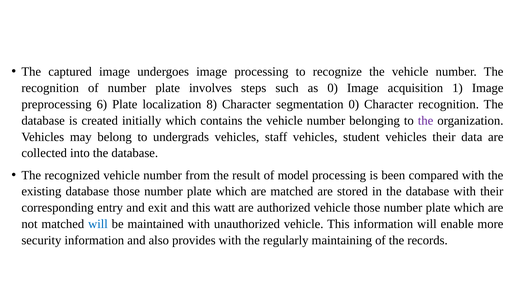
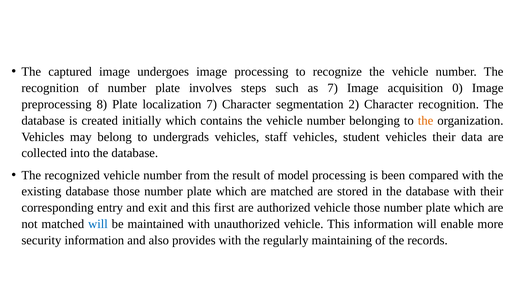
as 0: 0 -> 7 (333, 88)
1: 1 -> 0 (458, 88)
6: 6 -> 8 (102, 104)
localization 8: 8 -> 7 (212, 104)
segmentation 0: 0 -> 2 (354, 104)
the colour: purple -> orange (426, 120)
watt: watt -> first (224, 207)
